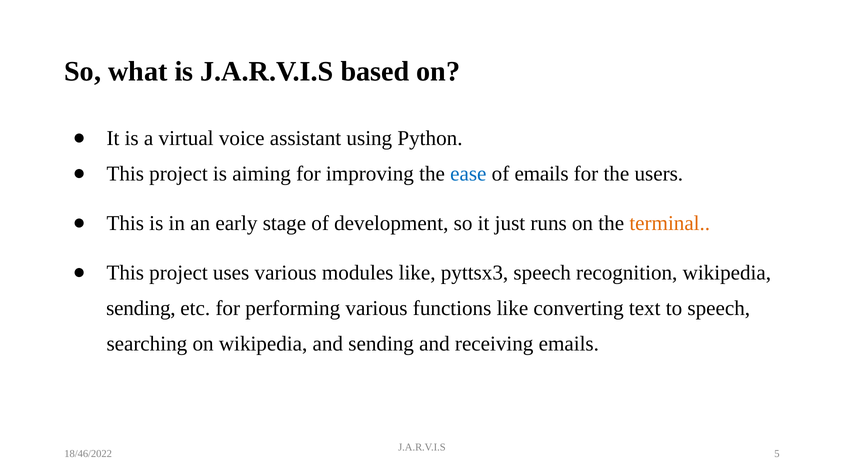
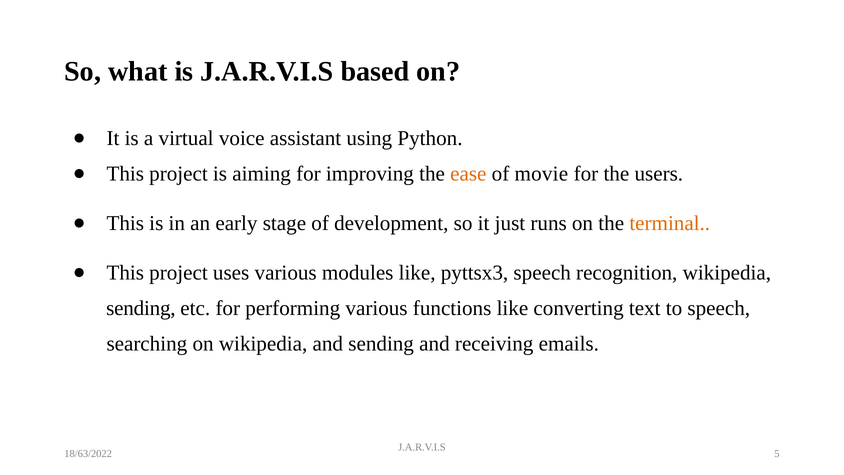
ease colour: blue -> orange (468, 174)
of emails: emails -> movie (541, 174)
18/46/2022: 18/46/2022 -> 18/63/2022 (88, 453)
